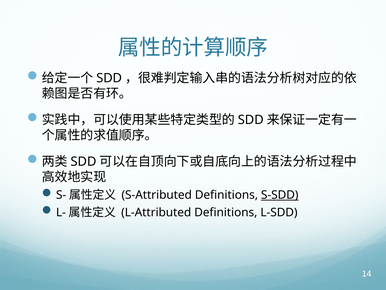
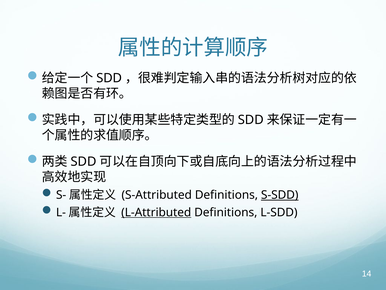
L-Attributed underline: none -> present (156, 212)
